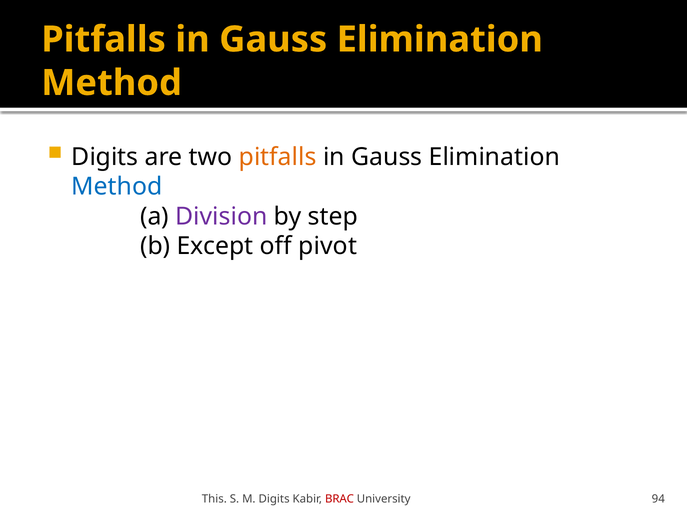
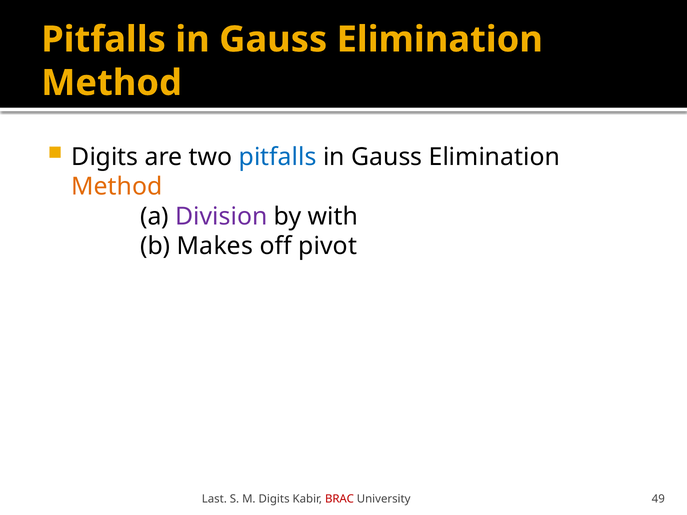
pitfalls colour: orange -> blue (278, 157)
Method colour: blue -> orange (117, 187)
step: step -> with (333, 217)
Except: Except -> Makes (215, 246)
This: This -> Last (214, 499)
94: 94 -> 49 (658, 499)
